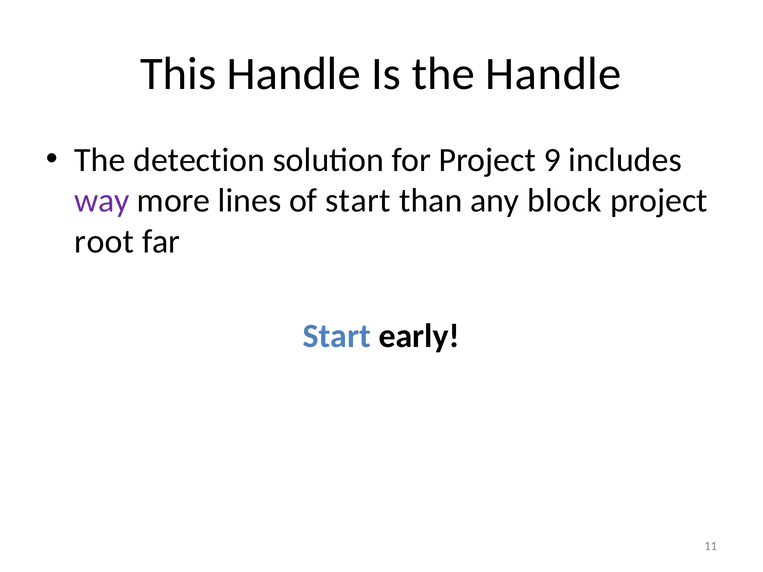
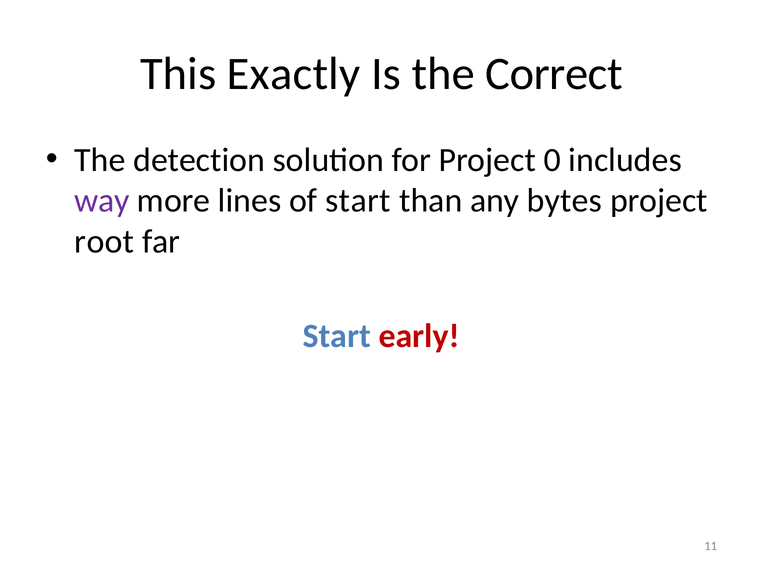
This Handle: Handle -> Exactly (294, 74)
the Handle: Handle -> Correct (554, 74)
9: 9 -> 0 (552, 160)
block: block -> bytes (564, 201)
early colour: black -> red (419, 336)
